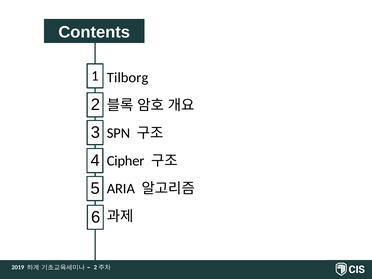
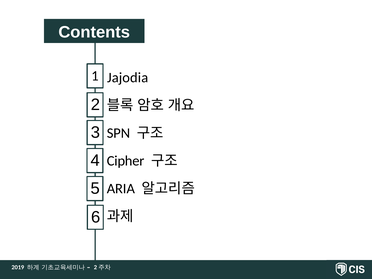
Tilborg: Tilborg -> Jajodia (128, 78)
